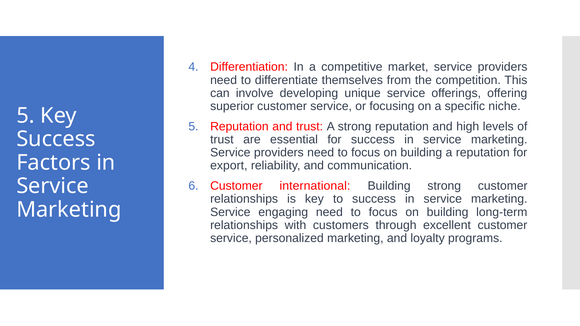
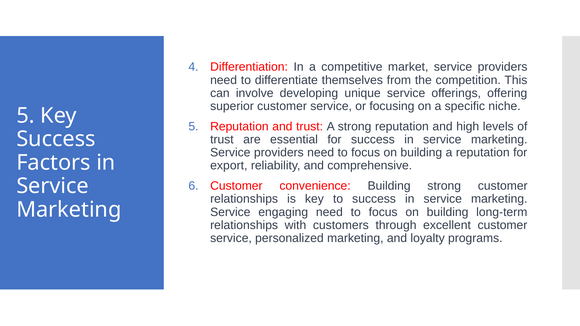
communication: communication -> comprehensive (370, 166)
international: international -> convenience (315, 186)
